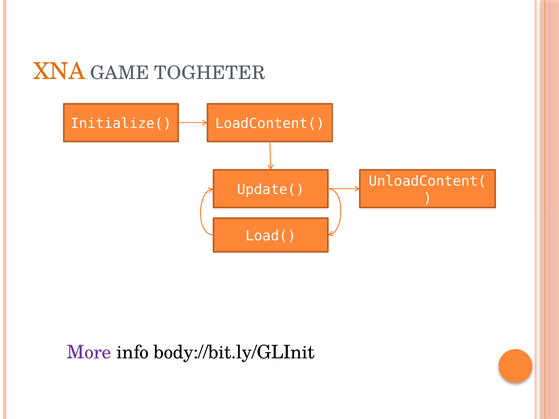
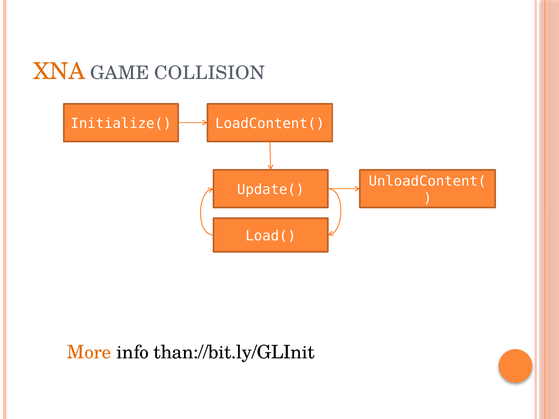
TOGHETER: TOGHETER -> COLLISION (210, 73)
More colour: purple -> orange (89, 353)
body://bit.ly/GLInit: body://bit.ly/GLInit -> than://bit.ly/GLInit (234, 353)
